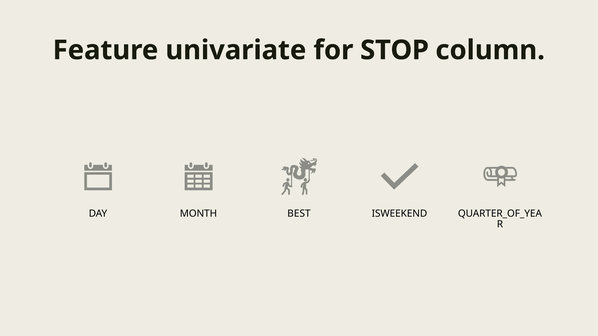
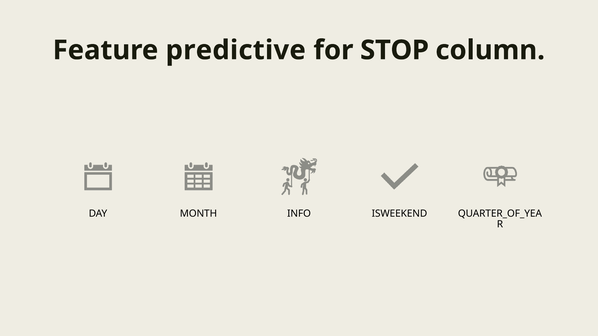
univariate: univariate -> predictive (236, 50)
BEST: BEST -> INFO (299, 214)
